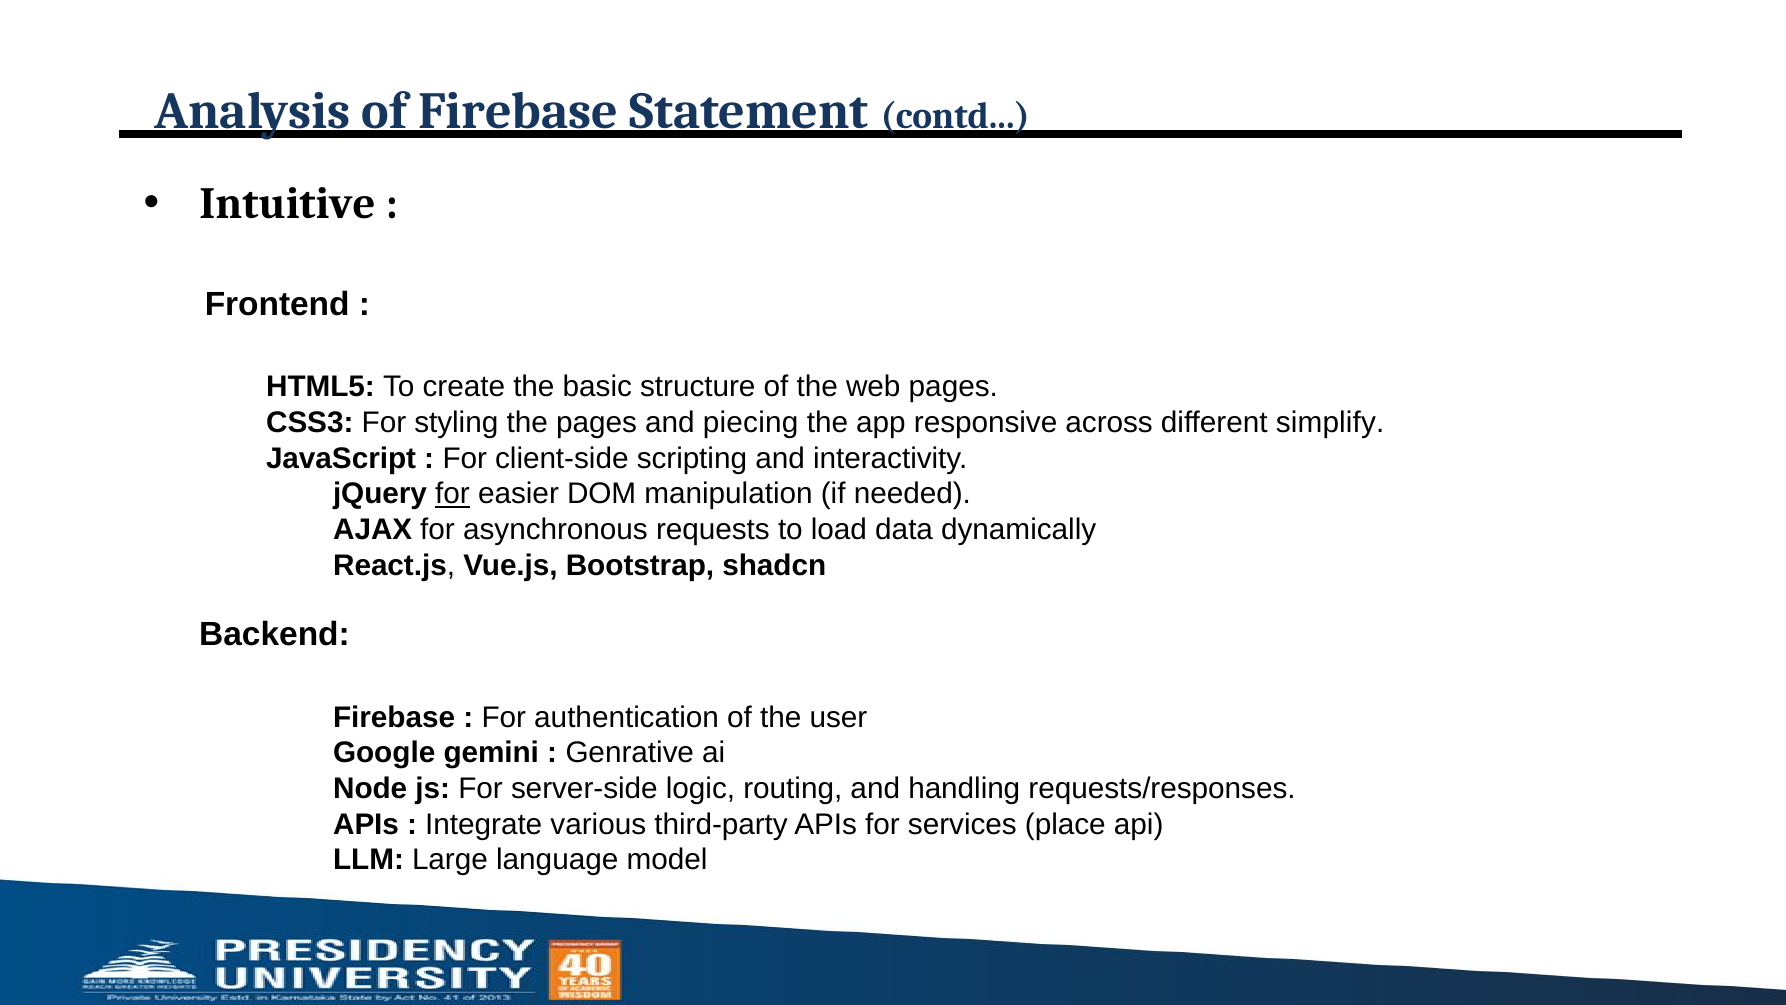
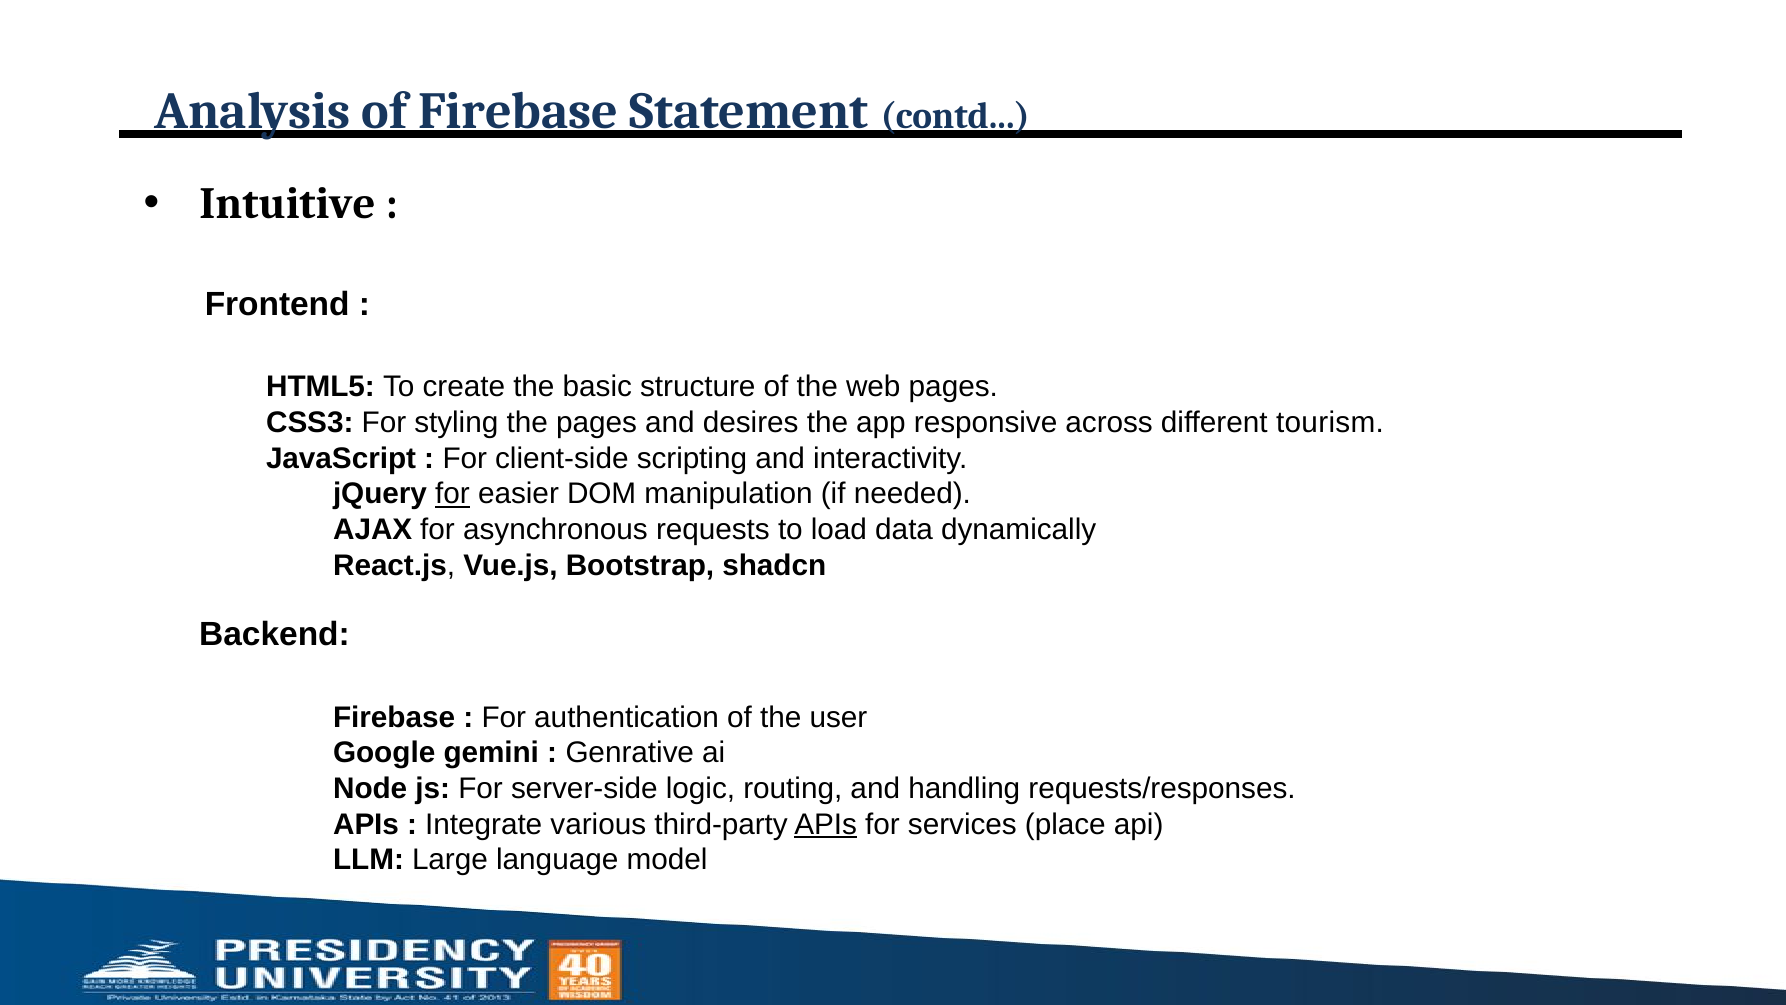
piecing: piecing -> desires (751, 422)
simplify: simplify -> tourism (1330, 422)
APIs underline: none -> present (826, 824)
